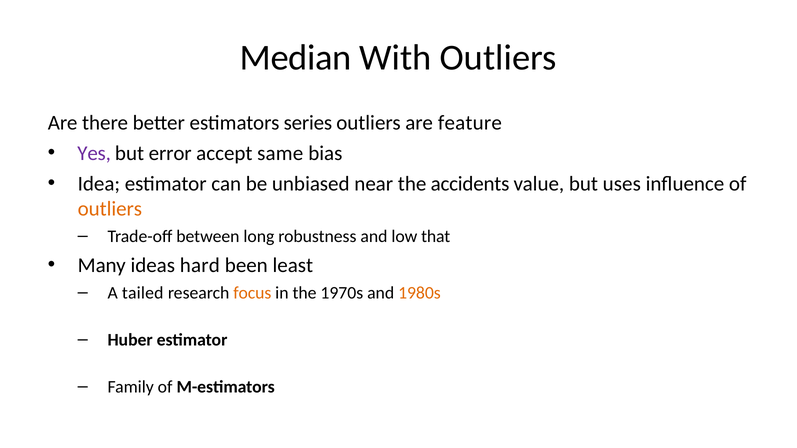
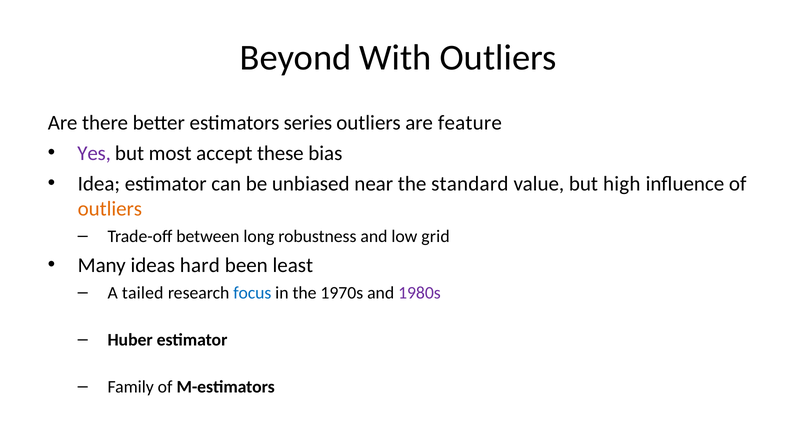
Median: Median -> Beyond (296, 58)
error: error -> most (170, 153)
same: same -> these (280, 153)
accidents: accidents -> standard (470, 184)
uses: uses -> high (622, 184)
that: that -> grid (436, 237)
focus colour: orange -> blue (252, 293)
1980s colour: orange -> purple (419, 293)
